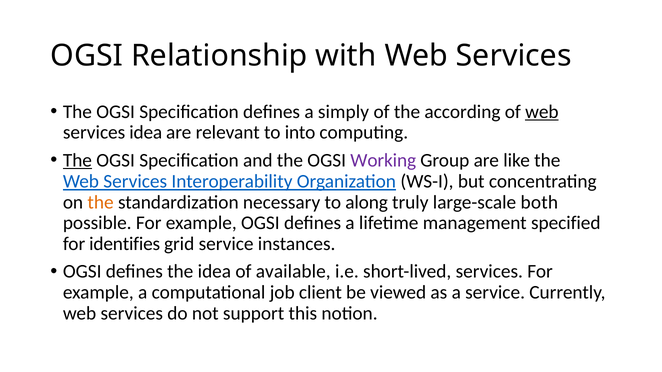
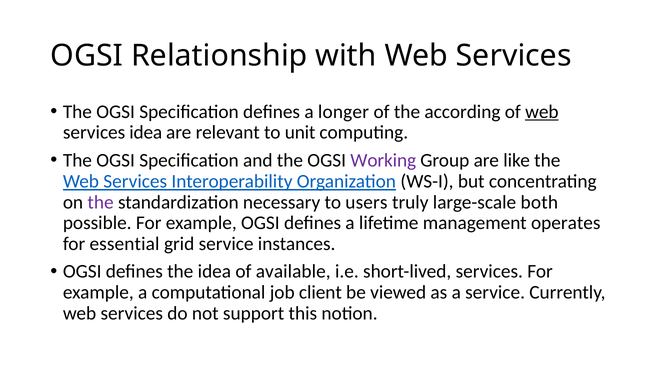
simply: simply -> longer (343, 112)
into: into -> unit (300, 133)
The underline: present -> none (77, 160)
the colour: orange -> purple (101, 202)
along: along -> users (366, 202)
specified: specified -> operates (566, 223)
identifies: identifies -> essential (125, 244)
